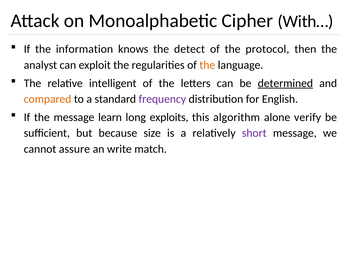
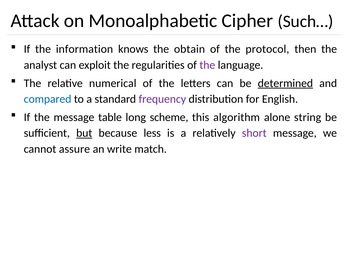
With…: With… -> Such… (305, 21)
detect: detect -> obtain (190, 49)
the colour: orange -> purple (207, 65)
intelligent: intelligent -> numerical (113, 83)
compared colour: orange -> blue (48, 99)
learn: learn -> table (110, 117)
exploits: exploits -> scheme (169, 117)
verify: verify -> string (308, 117)
but underline: none -> present (84, 133)
size: size -> less (152, 133)
